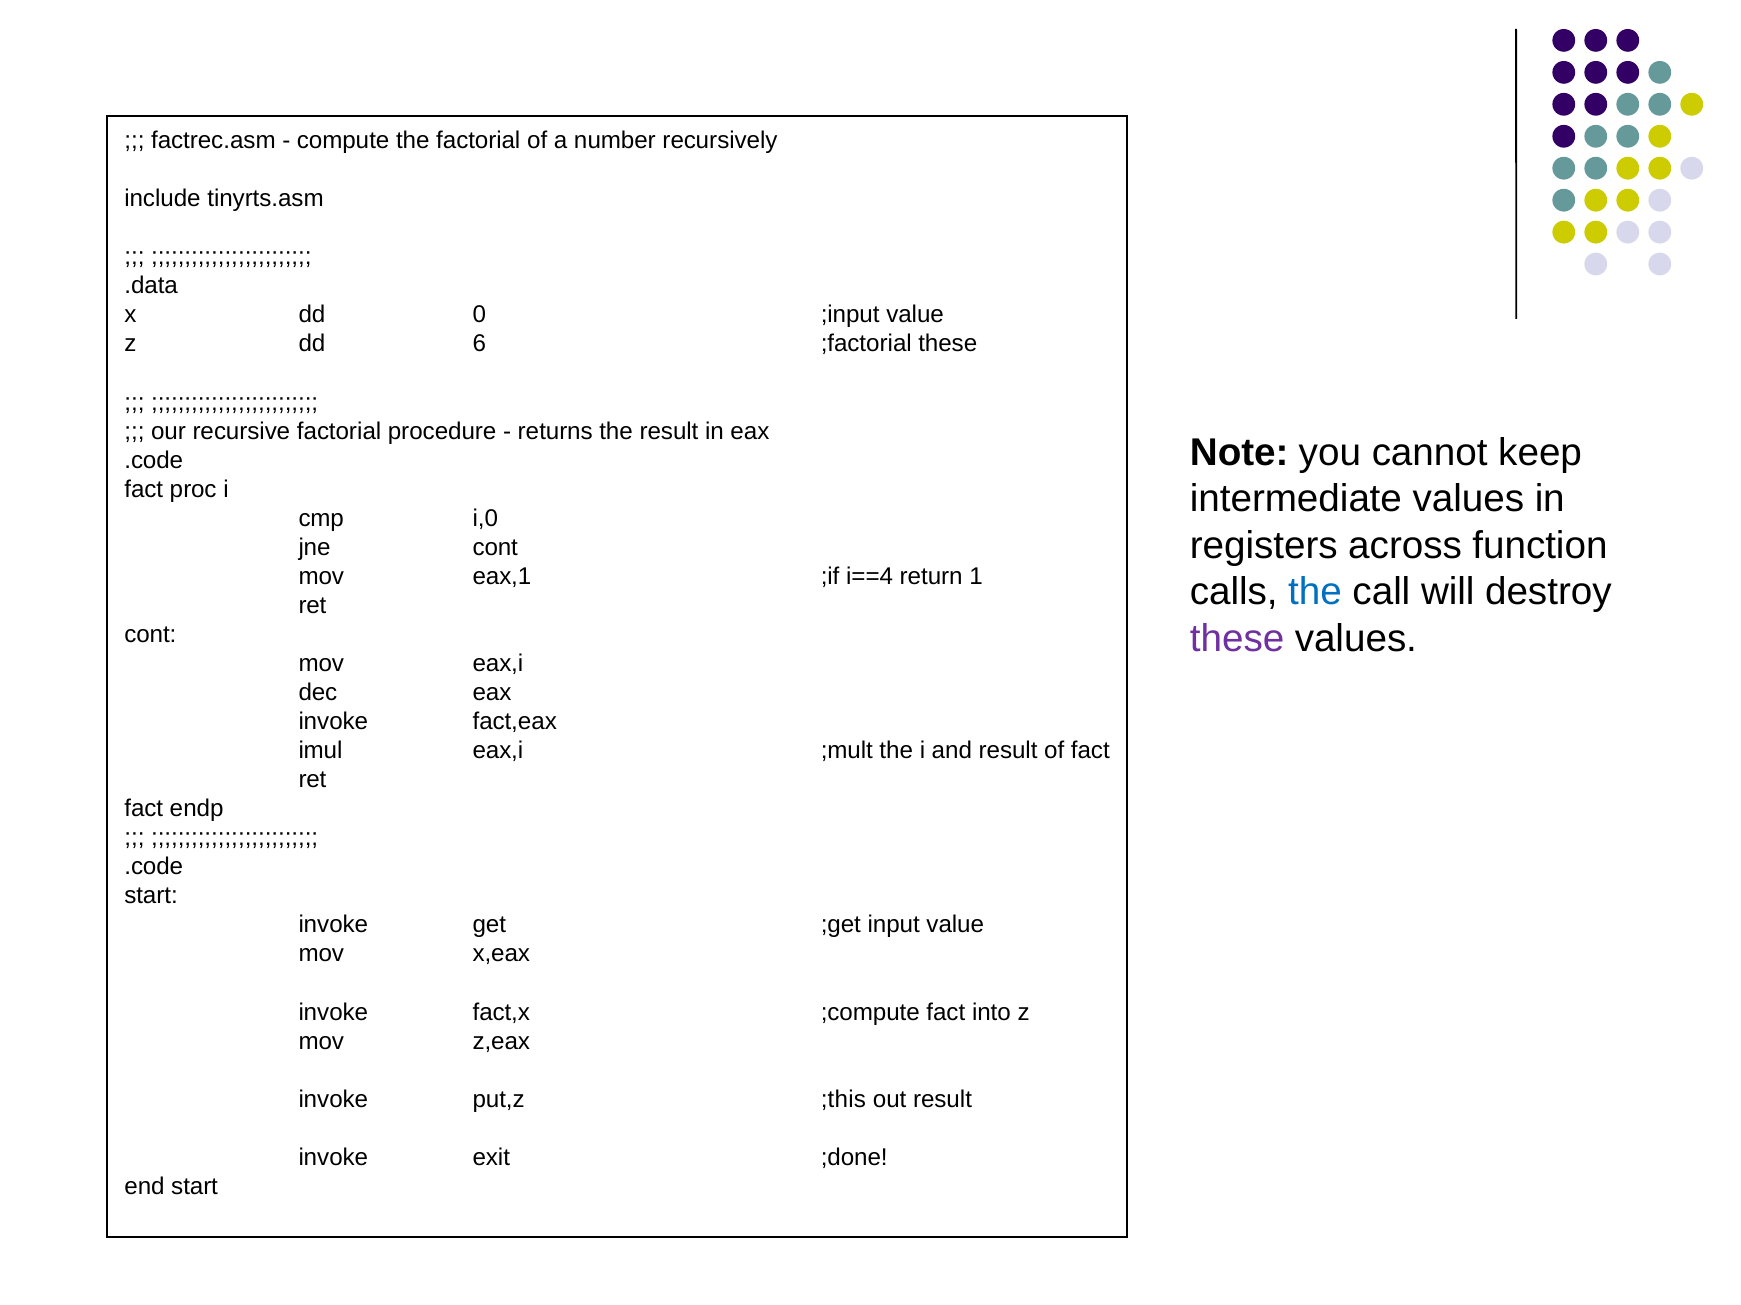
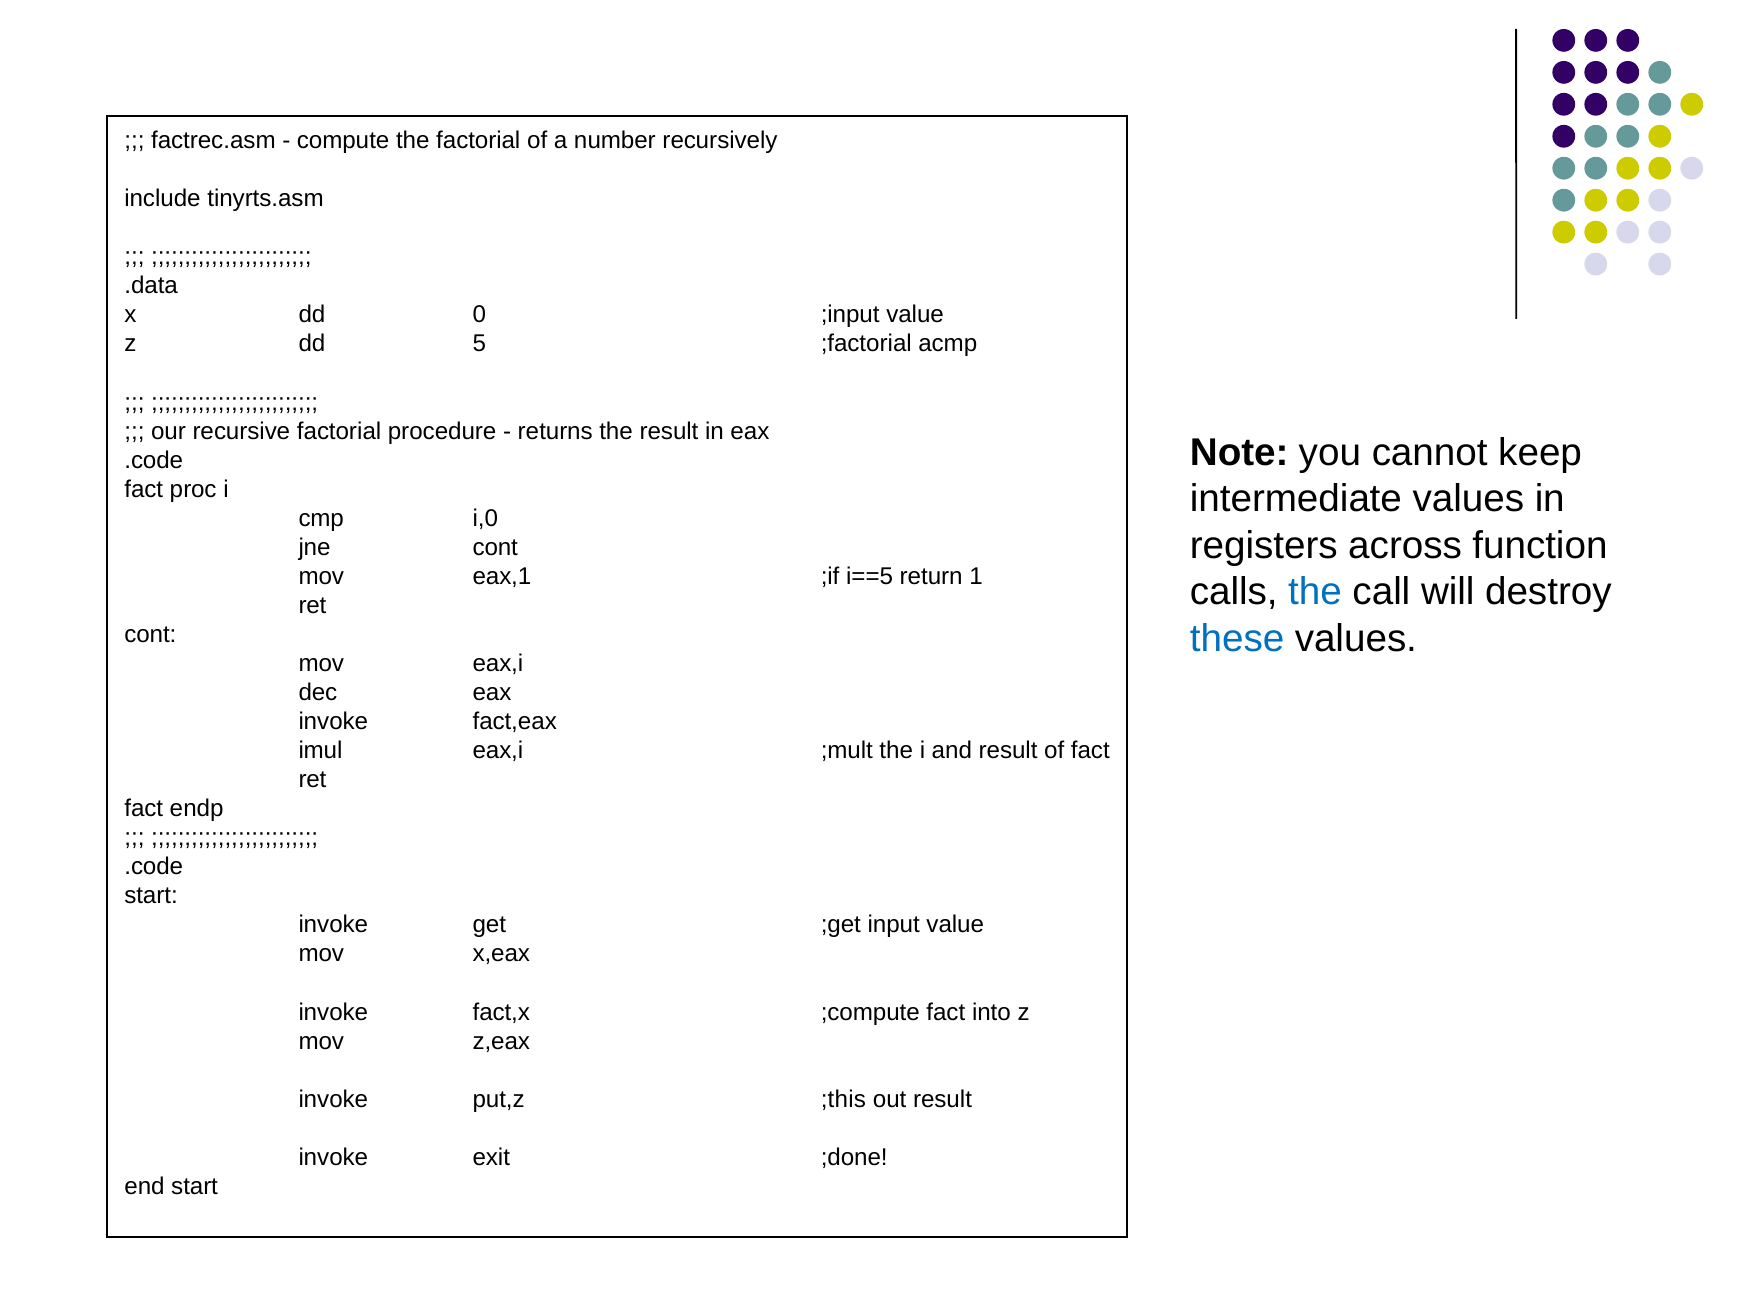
6: 6 -> 5 (479, 344)
;factorial these: these -> acmp (948, 344)
i==4: i==4 -> i==5 (870, 577)
these colour: purple -> blue (1237, 639)
